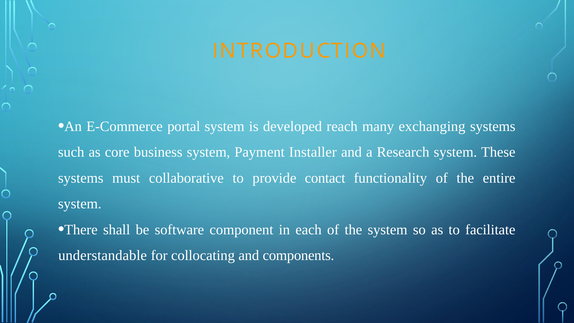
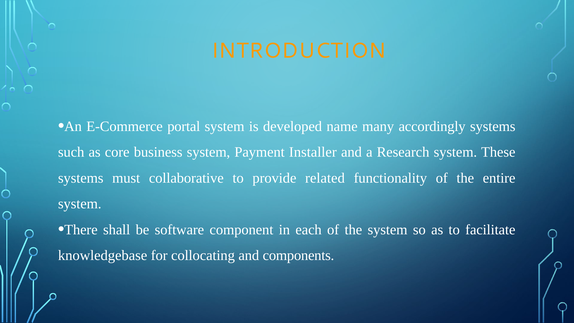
reach: reach -> name (342, 126)
exchanging: exchanging -> accordingly (432, 126)
contact: contact -> related (325, 178)
understandable: understandable -> knowledgebase (103, 255)
